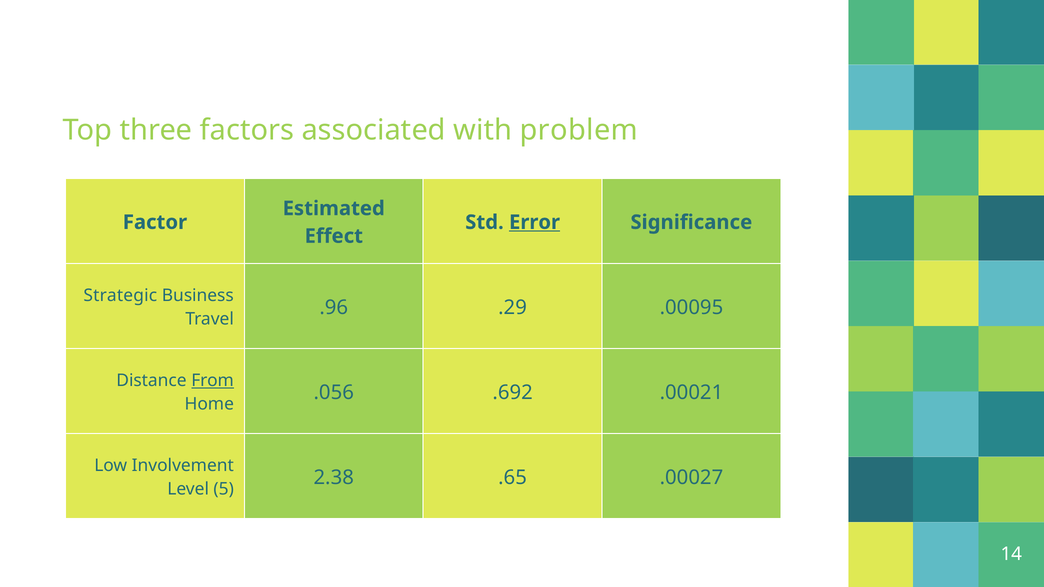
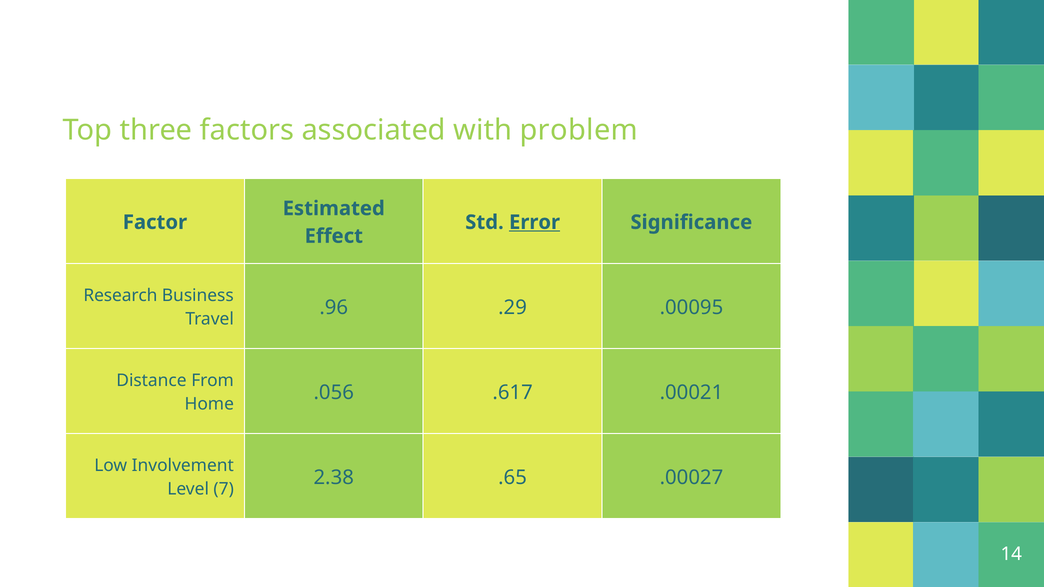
Strategic: Strategic -> Research (120, 295)
From underline: present -> none (213, 381)
.692: .692 -> .617 (513, 393)
5: 5 -> 7 (224, 489)
